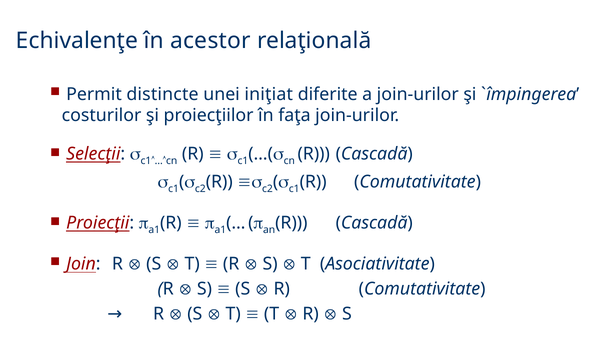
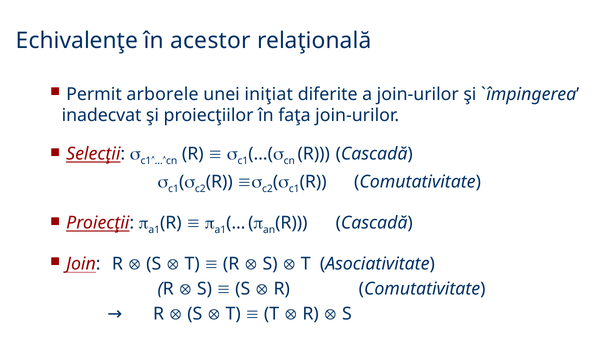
distincte: distincte -> arborele (162, 94)
costurilor: costurilor -> inadecvat (102, 115)
